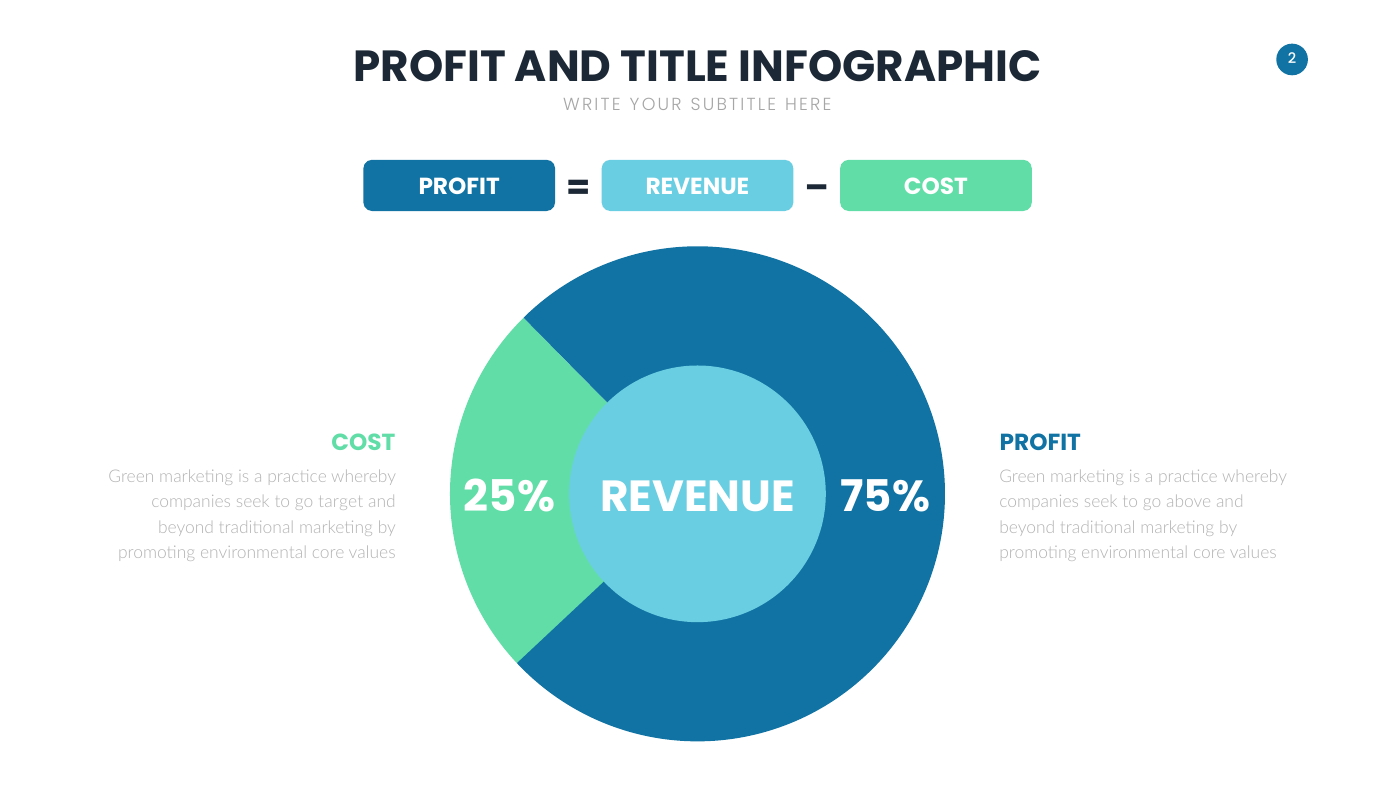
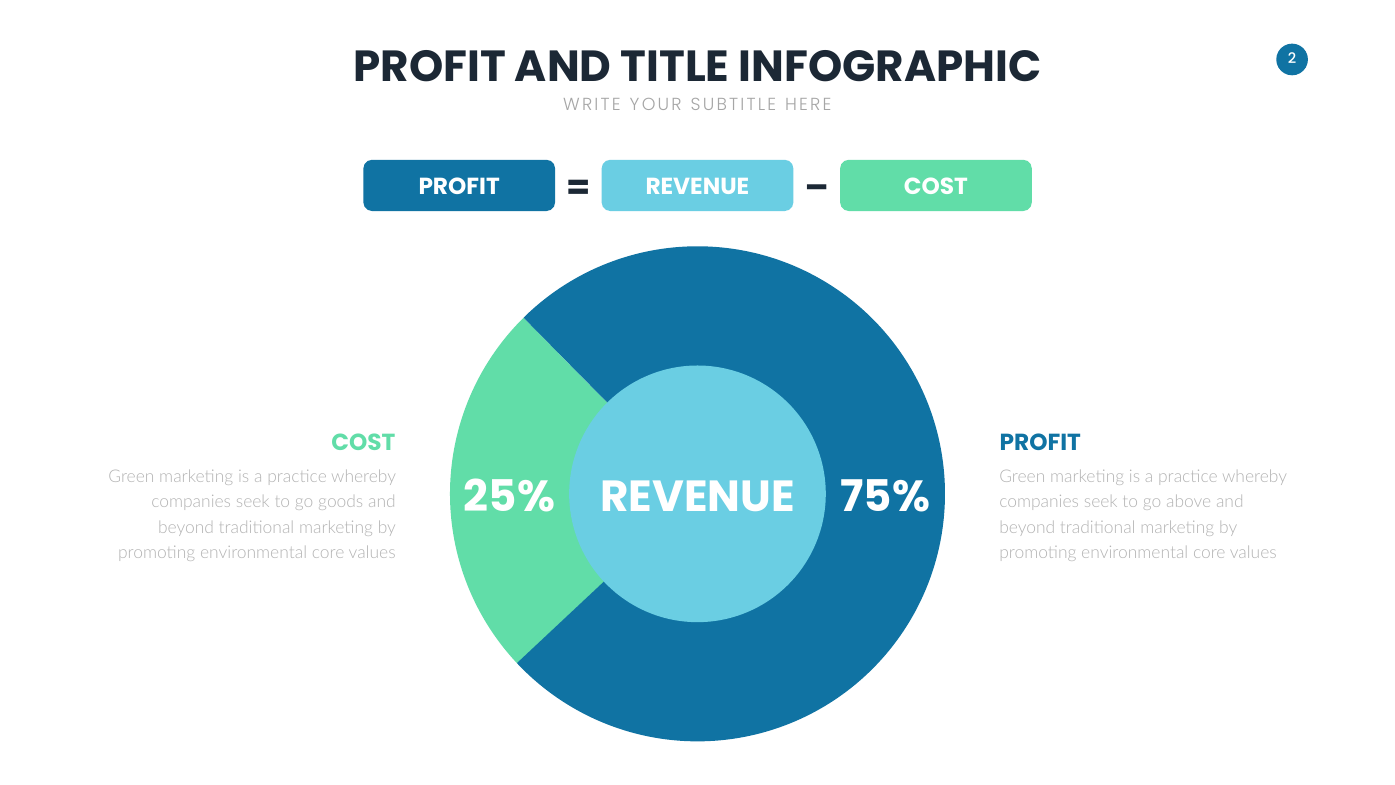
target: target -> goods (341, 502)
